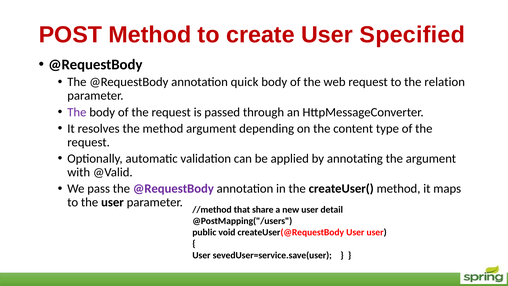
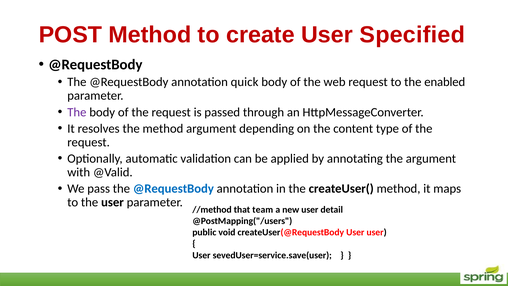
relation: relation -> enabled (445, 82)
@RequestBody colour: purple -> blue (173, 189)
share: share -> team (263, 209)
